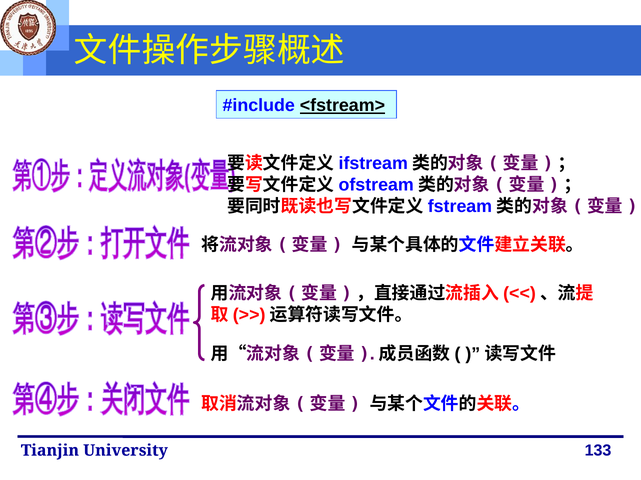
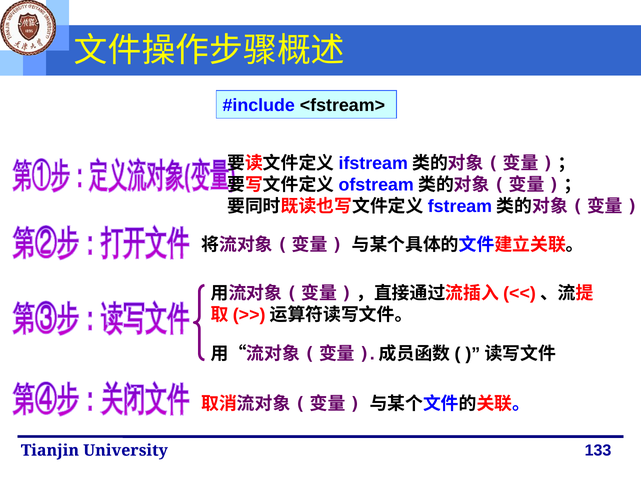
<fstream> underline: present -> none (342, 106)
